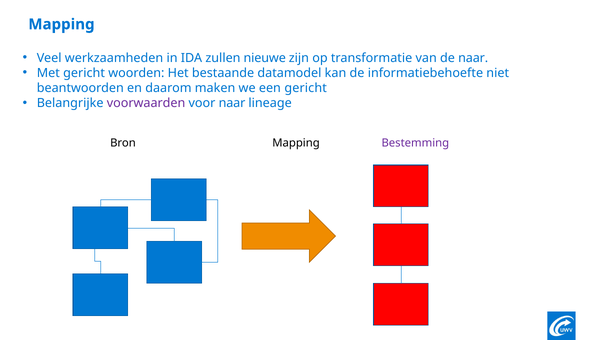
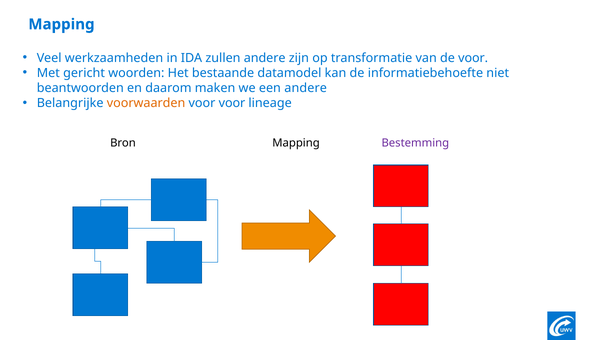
zullen nieuwe: nieuwe -> andere (265, 58)
de naar: naar -> voor (473, 58)
een gericht: gericht -> andere (306, 88)
voorwaarden colour: purple -> orange (146, 103)
voor naar: naar -> voor (232, 103)
